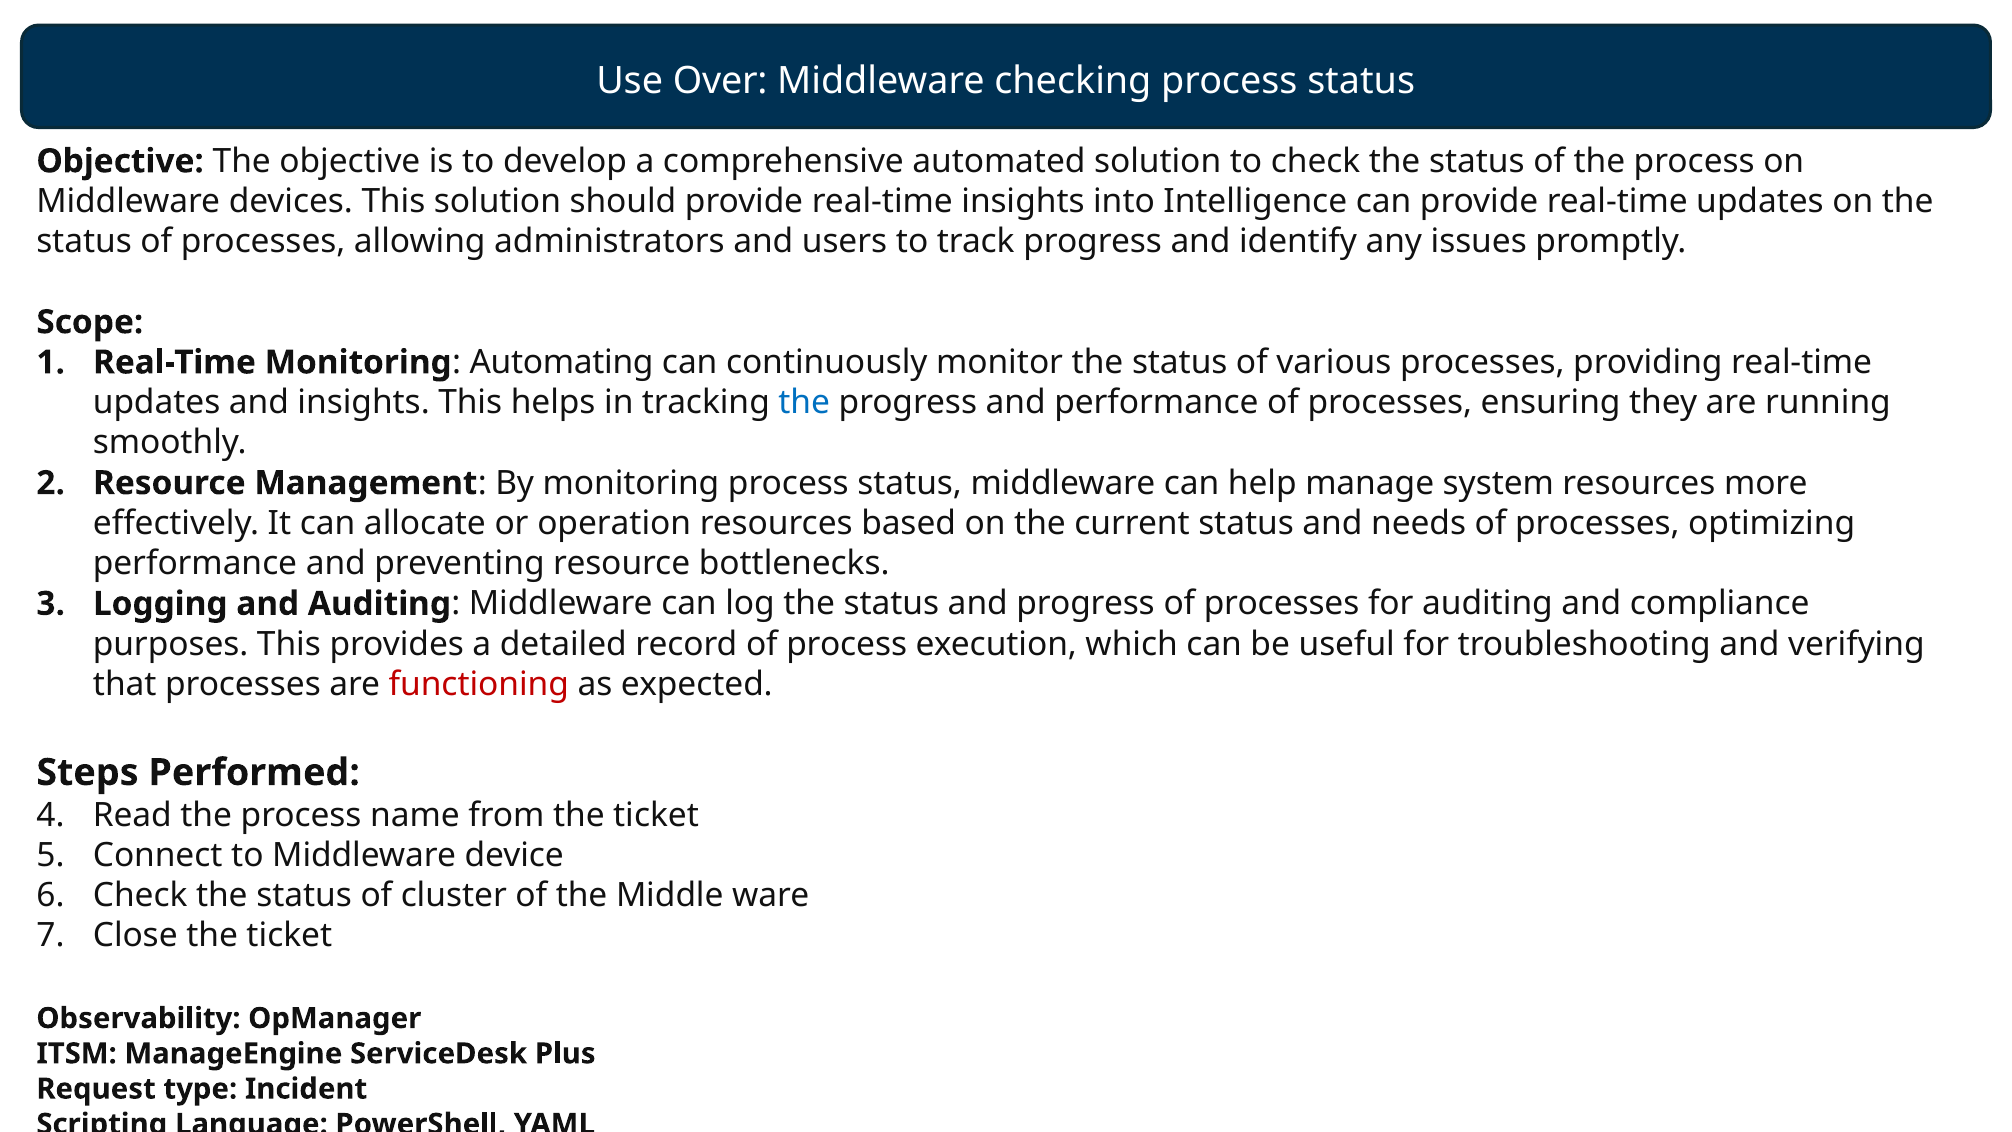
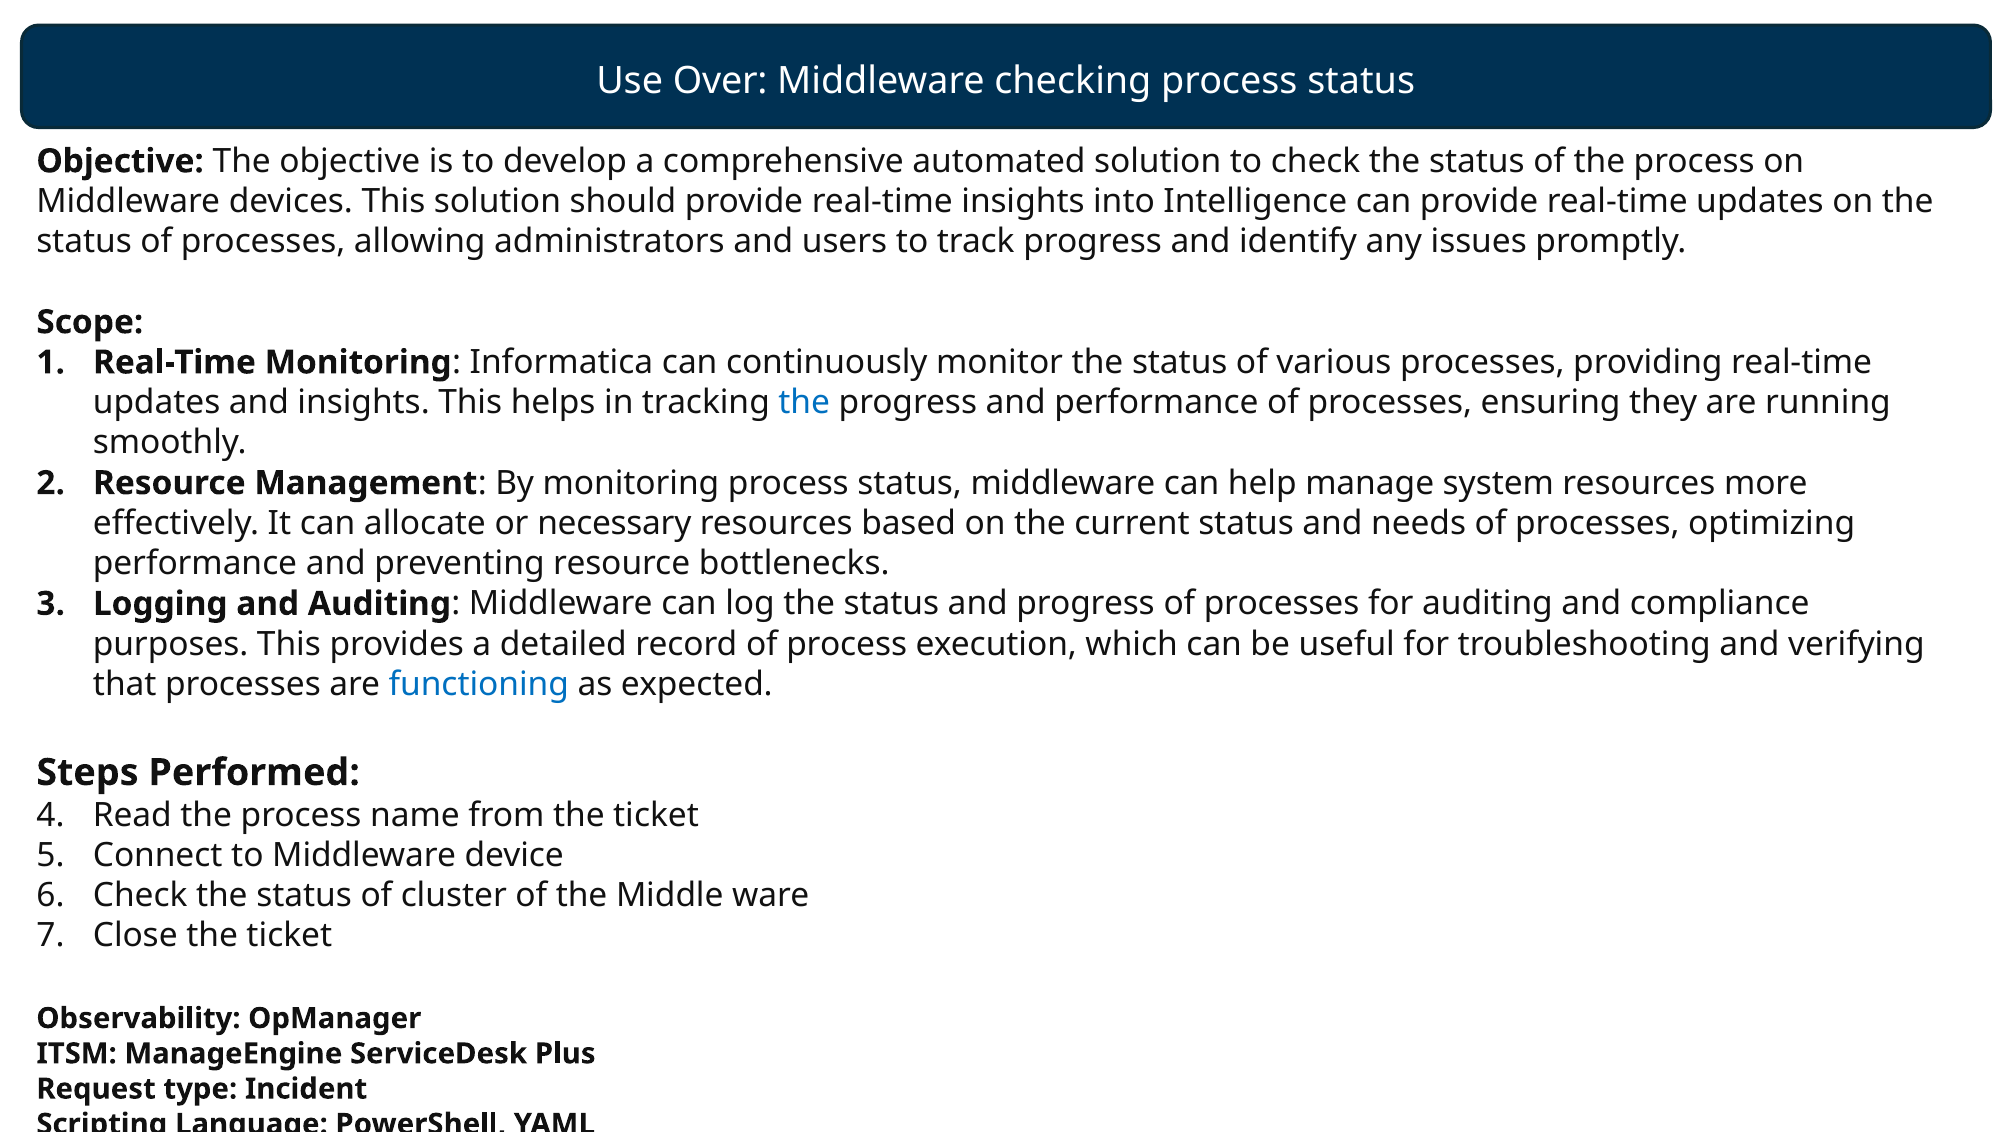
Automating: Automating -> Informatica (561, 362)
operation: operation -> necessary (614, 523)
functioning colour: red -> blue (479, 684)
